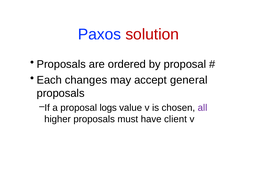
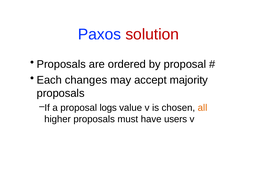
general: general -> majority (189, 80)
all colour: purple -> orange (202, 108)
client: client -> users (176, 119)
